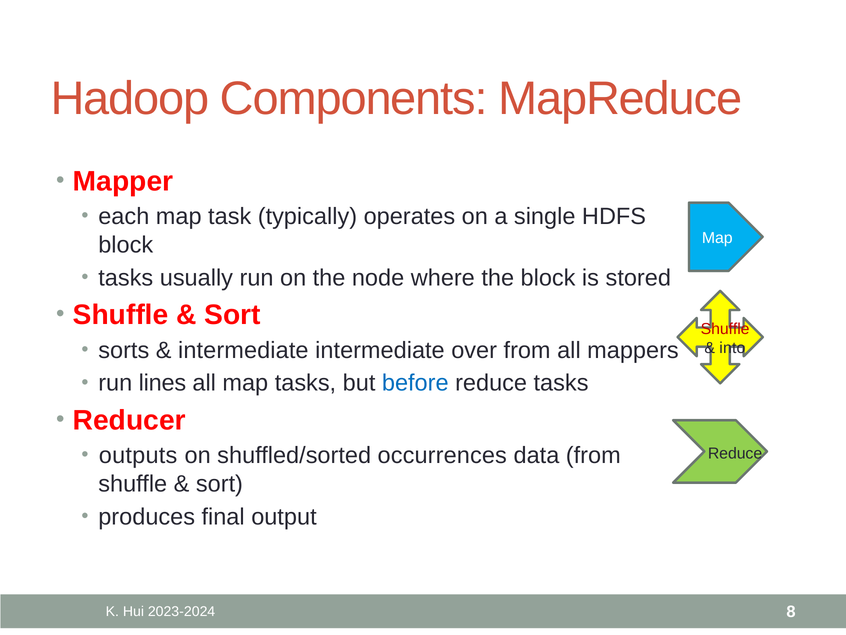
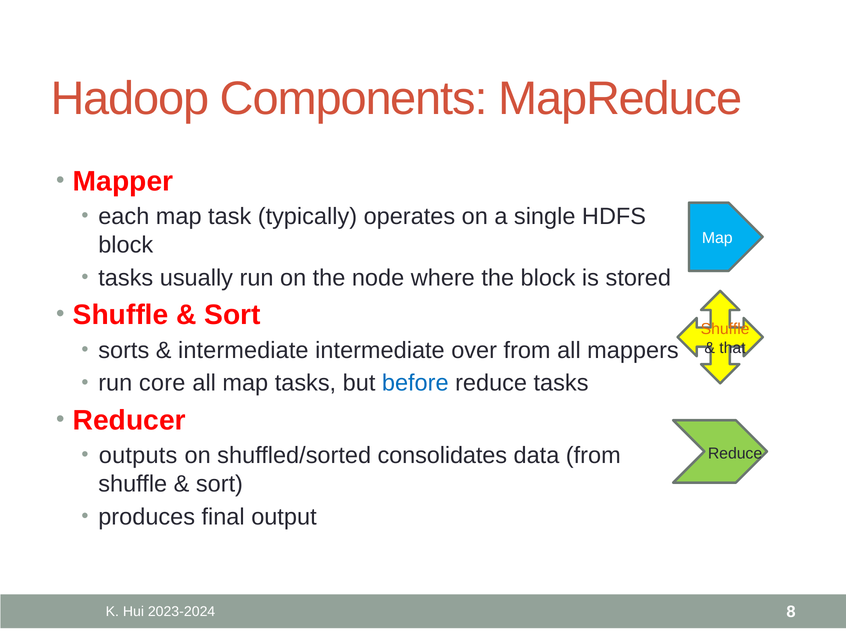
Shuffle colour: red -> orange (725, 329)
into: into -> that (732, 348)
lines: lines -> core (162, 383)
occurrences: occurrences -> consolidates (442, 455)
